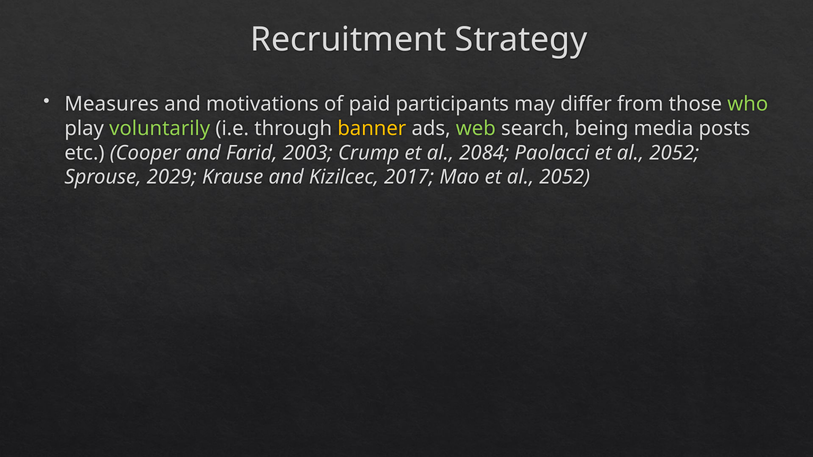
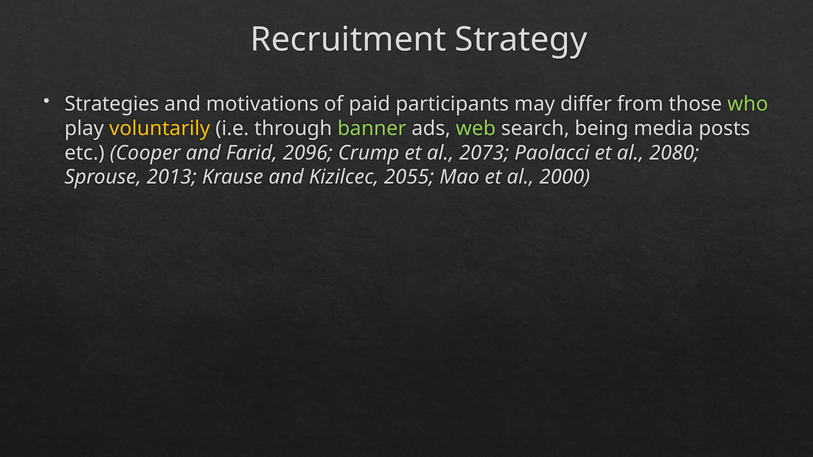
Measures: Measures -> Strategies (112, 104)
voluntarily colour: light green -> yellow (160, 129)
banner colour: yellow -> light green (372, 129)
2003: 2003 -> 2096 (308, 153)
2084: 2084 -> 2073 (484, 153)
Paolacci et al 2052: 2052 -> 2080 (674, 153)
2029: 2029 -> 2013 (172, 177)
2017: 2017 -> 2055 (409, 177)
Mao et al 2052: 2052 -> 2000 (565, 177)
